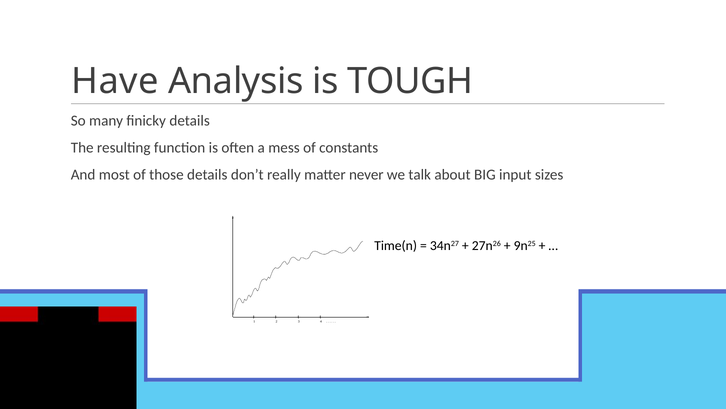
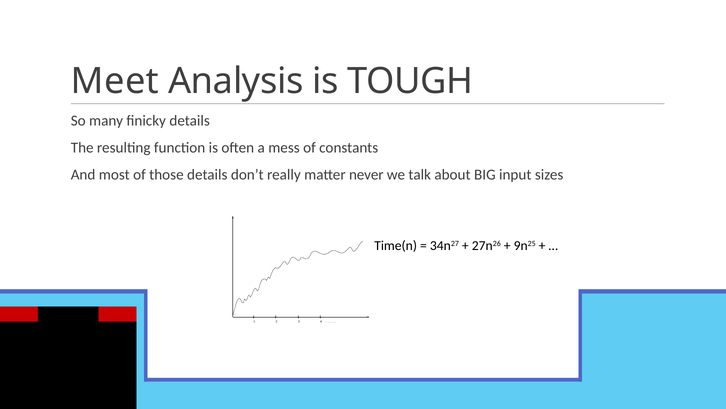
Have: Have -> Meet (115, 81)
